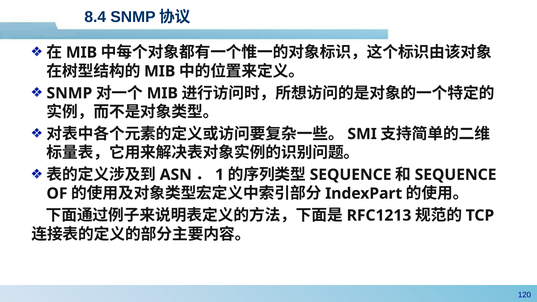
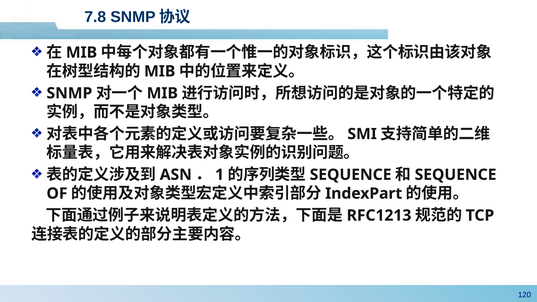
8.4: 8.4 -> 7.8 (95, 17)
